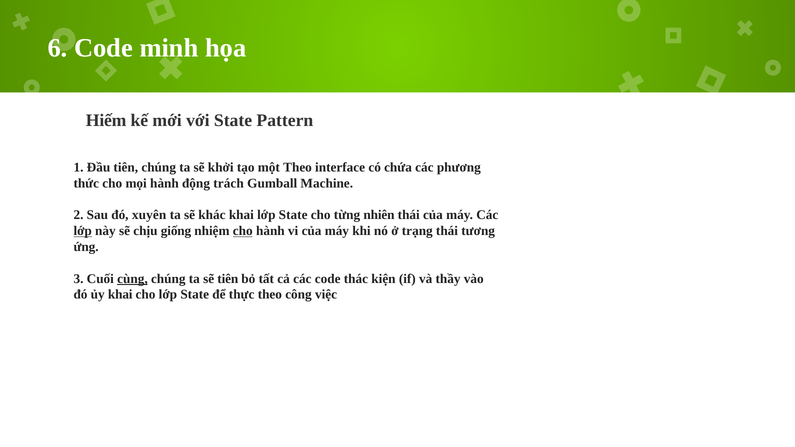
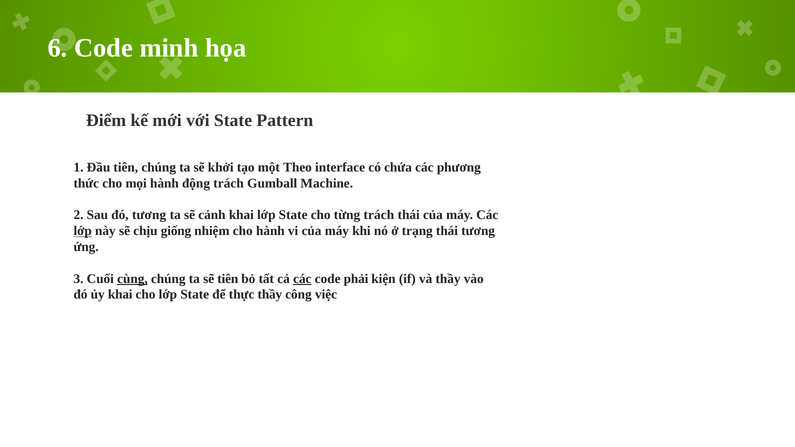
Hiếm: Hiếm -> Điểm (106, 120)
đó xuyên: xuyên -> tương (149, 215)
khác: khác -> cảnh (212, 215)
từng nhiên: nhiên -> trách (379, 215)
cho underline: present -> none (243, 231)
các underline: none -> present (302, 279)
thác: thác -> phải (356, 279)
thực theo: theo -> thầy (270, 295)
